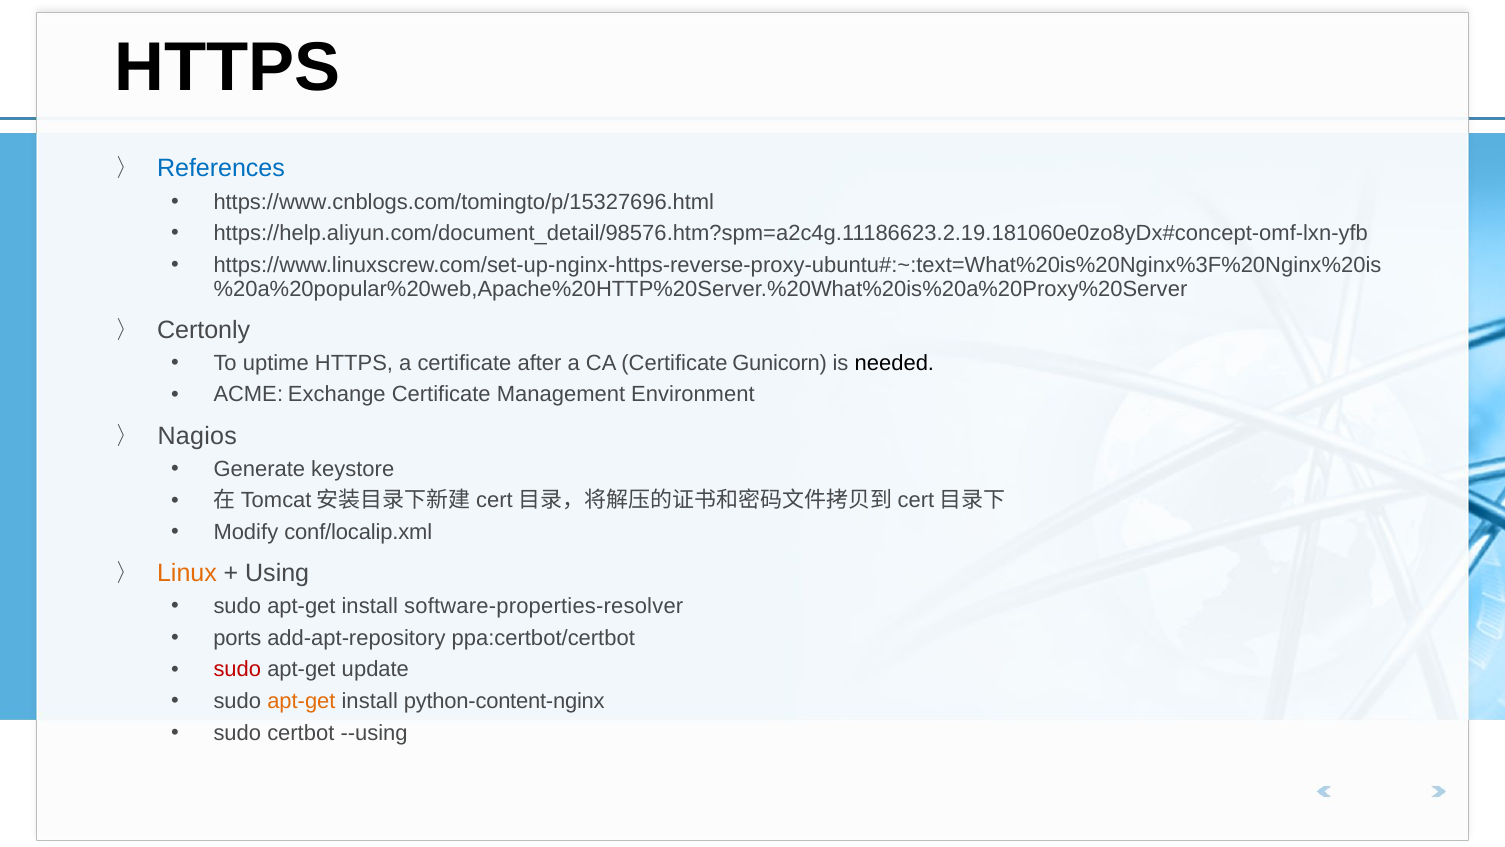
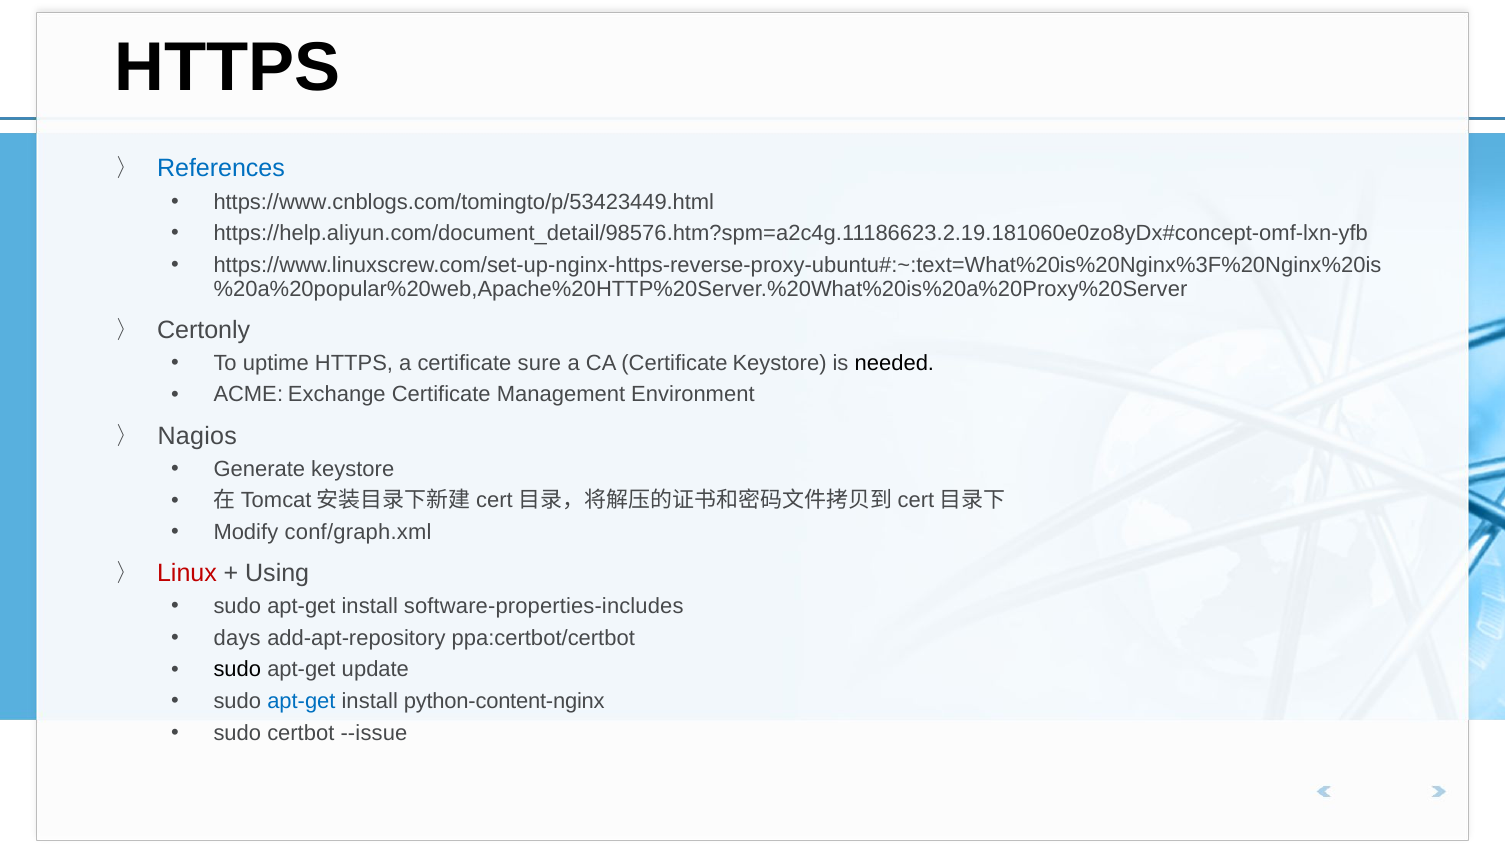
https://www.cnblogs.com/tomingto/p/15327696.html: https://www.cnblogs.com/tomingto/p/15327696.html -> https://www.cnblogs.com/tomingto/p/53423449.html (464, 202)
after: after -> sure (539, 363)
Certificate Gunicorn: Gunicorn -> Keystore (780, 363)
conf/localip.xml: conf/localip.xml -> conf/graph.xml (358, 532)
Linux colour: orange -> red (187, 573)
software-properties-resolver: software-properties-resolver -> software-properties-includes (544, 606)
ports: ports -> days (237, 638)
sudo colour: red -> black (237, 669)
apt-get colour: orange -> blue (301, 701)
--using: --using -> --issue (374, 732)
